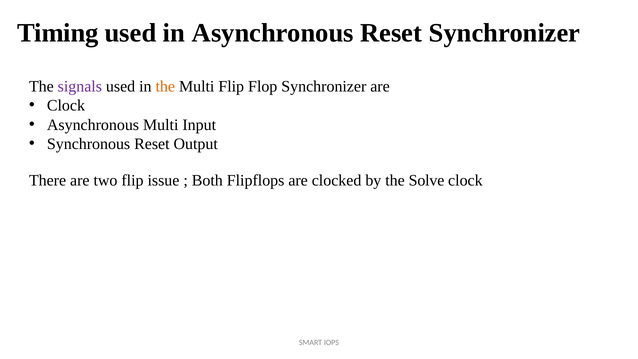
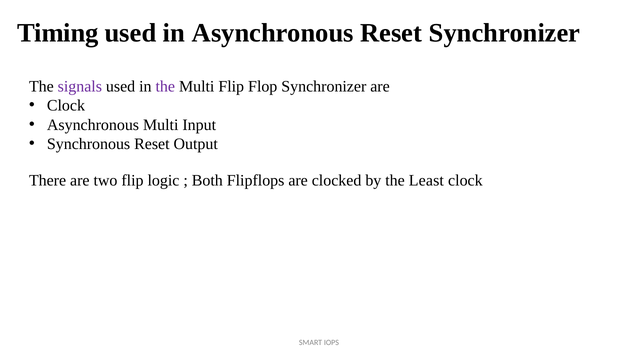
the colour: orange -> purple (165, 86)
issue: issue -> logic (163, 180)
Solve: Solve -> Least (426, 180)
